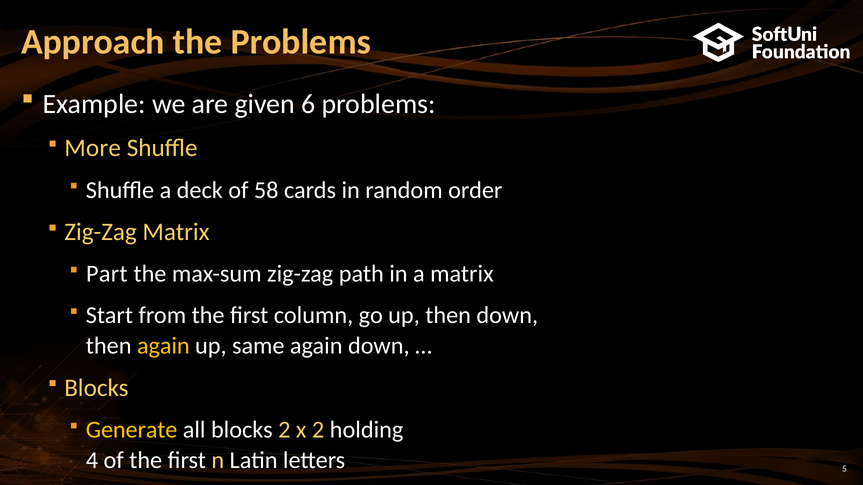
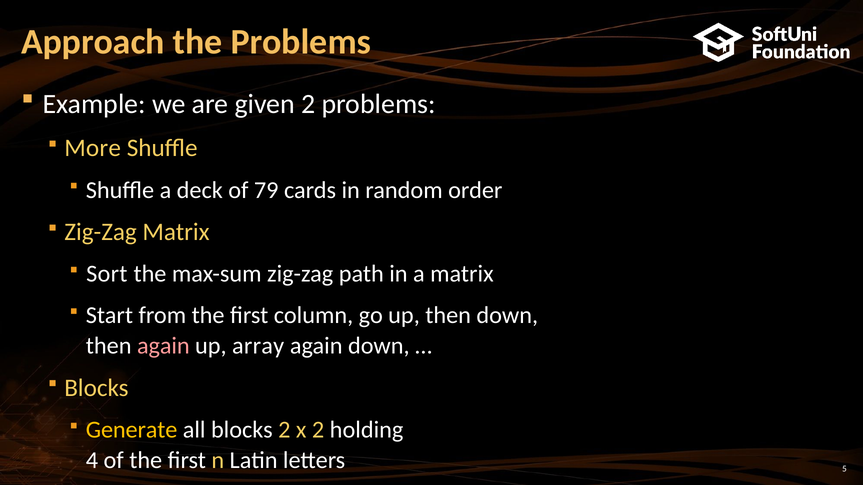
given 6: 6 -> 2 (308, 104)
58: 58 -> 79 (266, 190)
Part: Part -> Sort (107, 274)
again colour: yellow -> pink (163, 346)
same: same -> array (258, 346)
